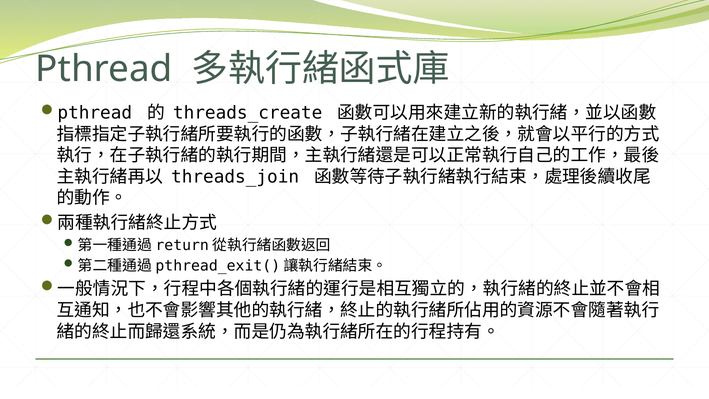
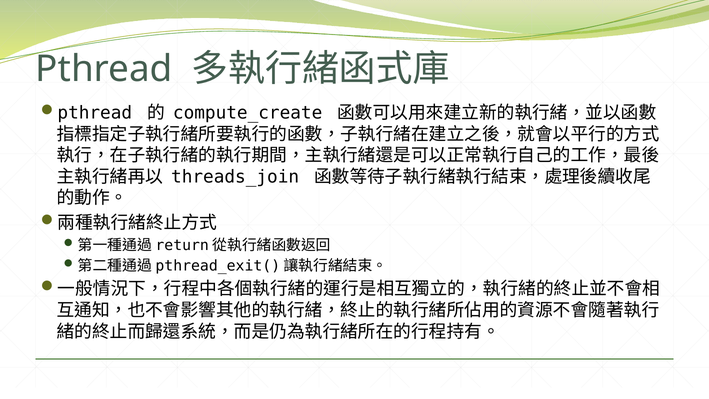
threads_create: threads_create -> compute_create (248, 113)
